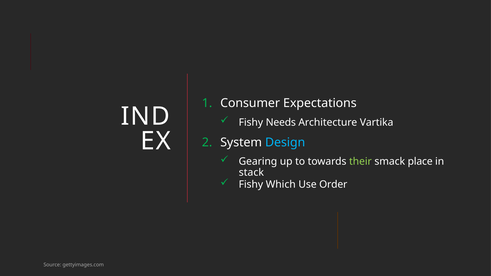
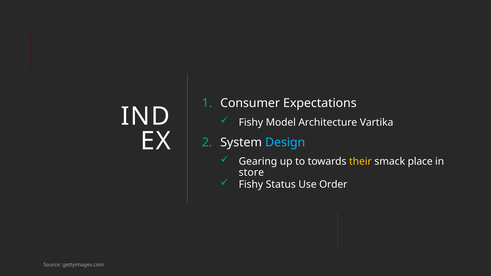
Needs: Needs -> Model (281, 122)
their colour: light green -> yellow (360, 162)
stack: stack -> store (251, 173)
Which: Which -> Status (281, 185)
